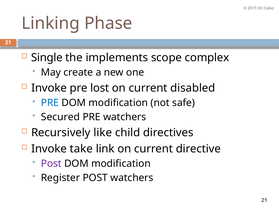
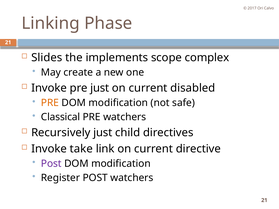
Single: Single -> Slides (47, 58)
pre lost: lost -> just (100, 88)
PRE colour: blue -> orange (50, 103)
Secured: Secured -> Classical (61, 117)
Recursively like: like -> just (103, 133)
